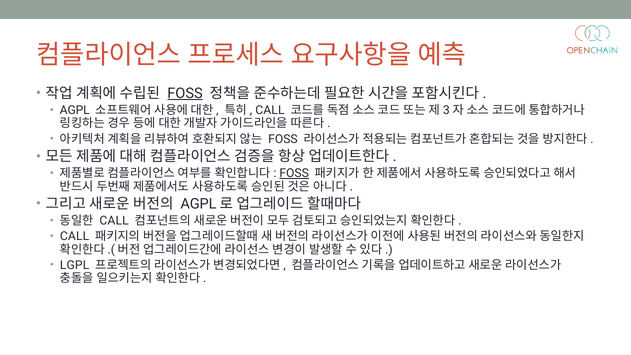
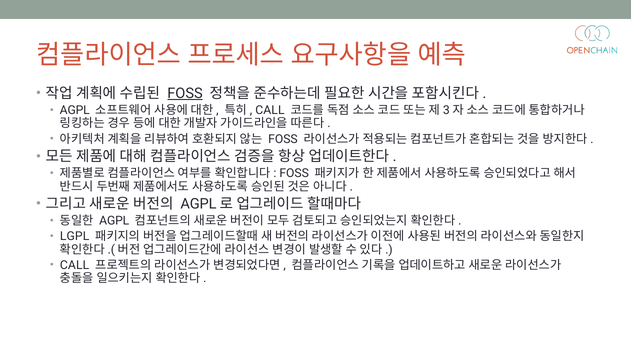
FOSS underline: present -> none (294, 173)
CALL: CALL -> AGPL (114, 221)
CALL: CALL -> LGPL (75, 236)
LGPL: LGPL -> CALL (75, 265)
